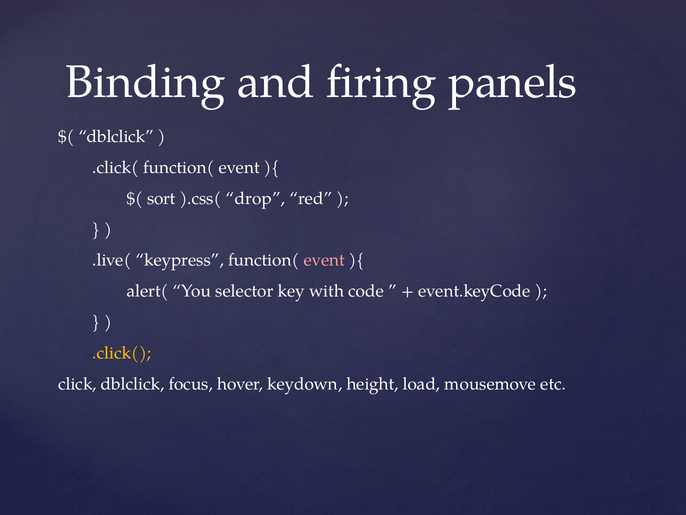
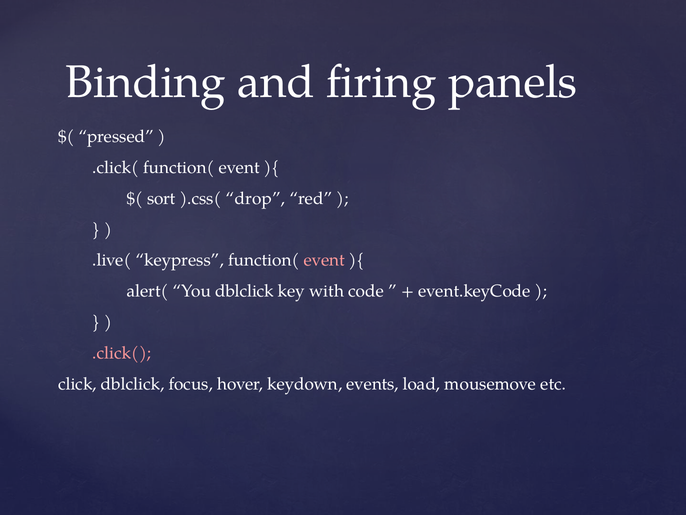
dblclick: dblclick -> pressed (116, 137)
You selector: selector -> dblclick (244, 291)
.click( colour: yellow -> pink (122, 353)
height: height -> events (373, 383)
